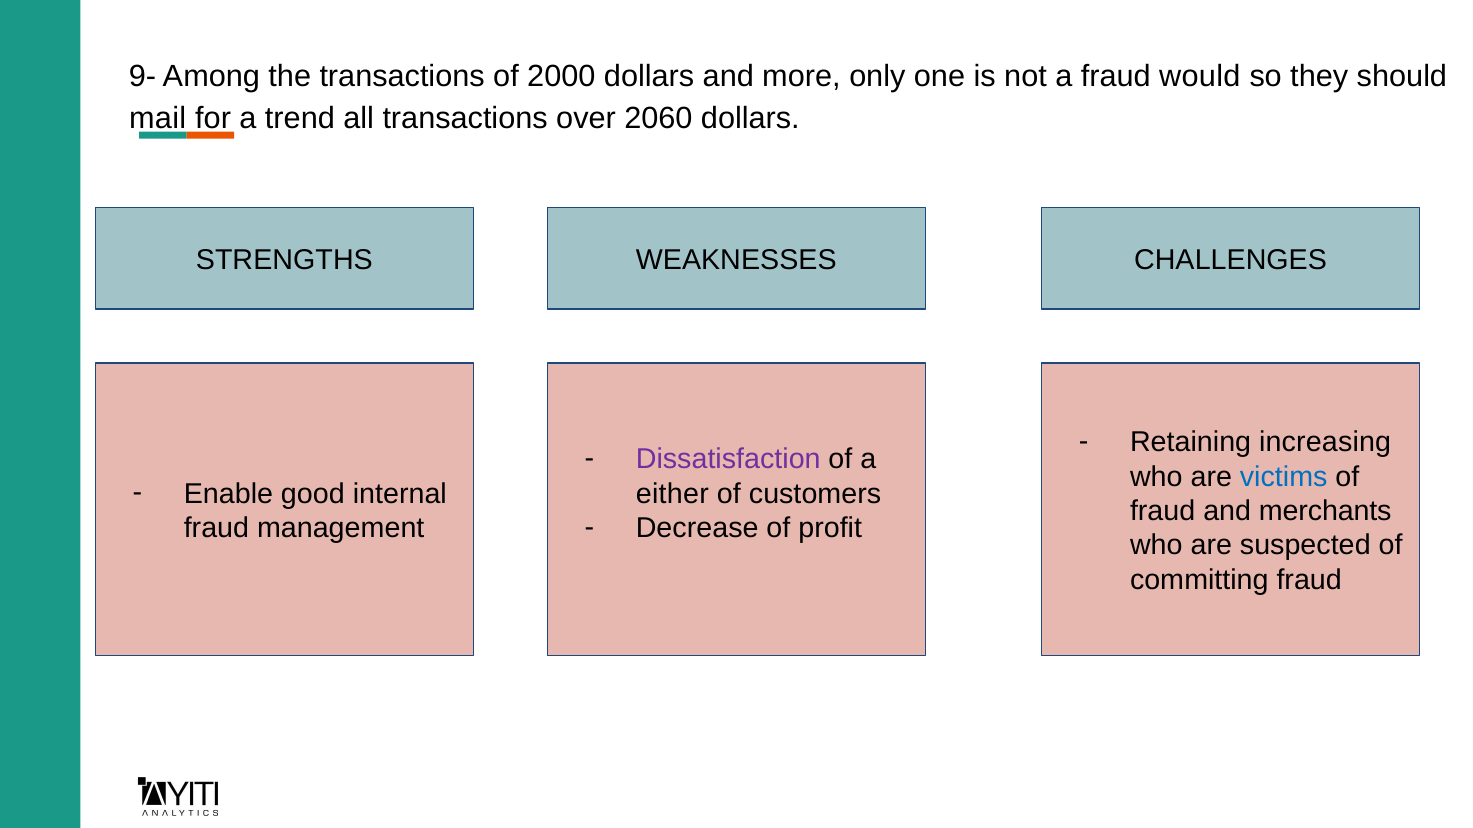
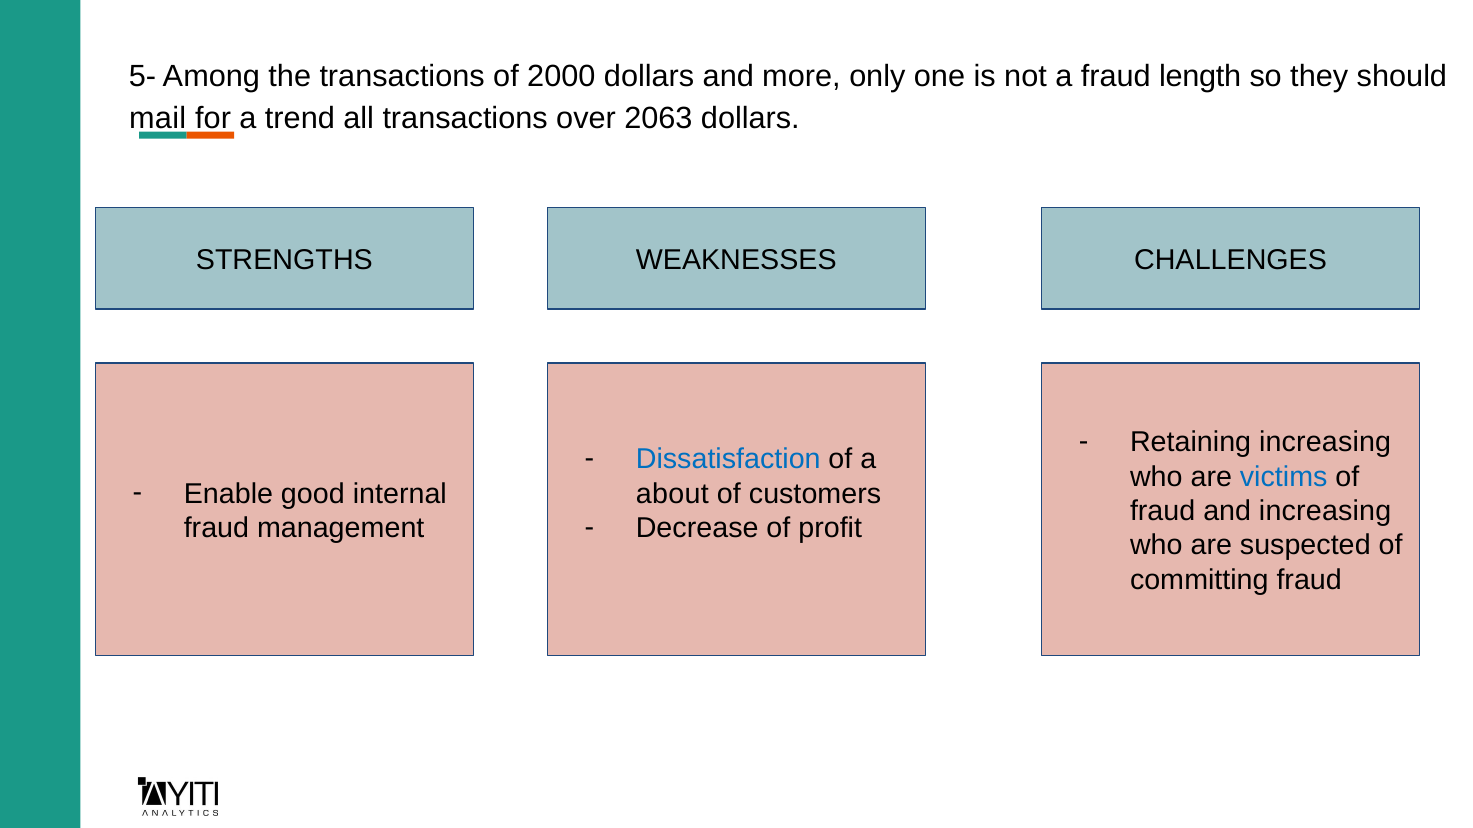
9-: 9- -> 5- (143, 76)
would: would -> length (1200, 76)
2060: 2060 -> 2063 (658, 118)
Dissatisfaction colour: purple -> blue (728, 460)
either: either -> about (672, 494)
and merchants: merchants -> increasing (1325, 511)
